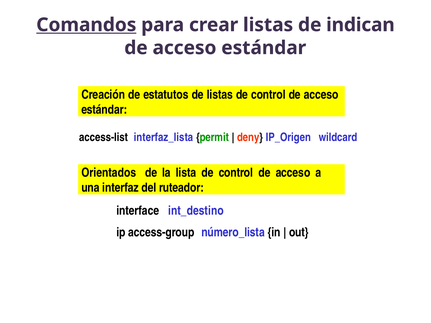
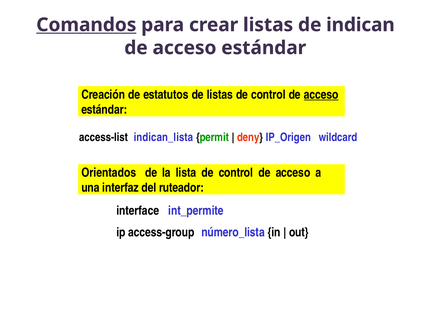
acceso underline: none -> present (321, 95)
interfaz_lista: interfaz_lista -> indican_lista (163, 137)
int_destino: int_destino -> int_permite (196, 211)
